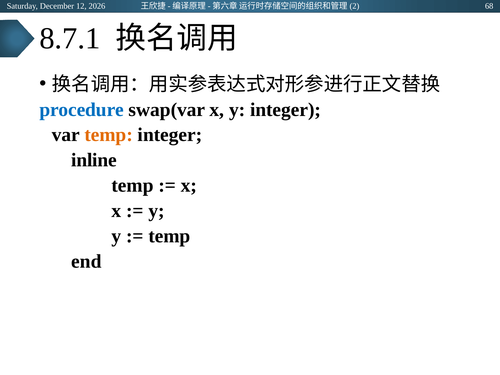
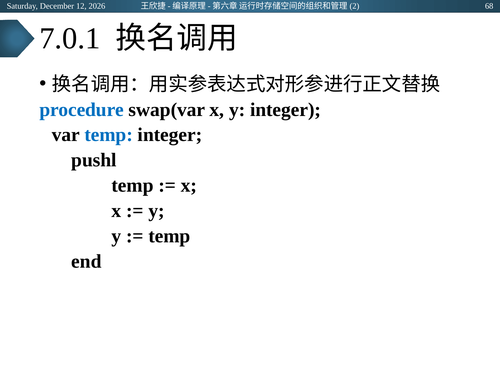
8.7.1: 8.7.1 -> 7.0.1 (70, 38)
temp colour: orange -> blue (109, 135)
inline: inline -> pushl (94, 160)
